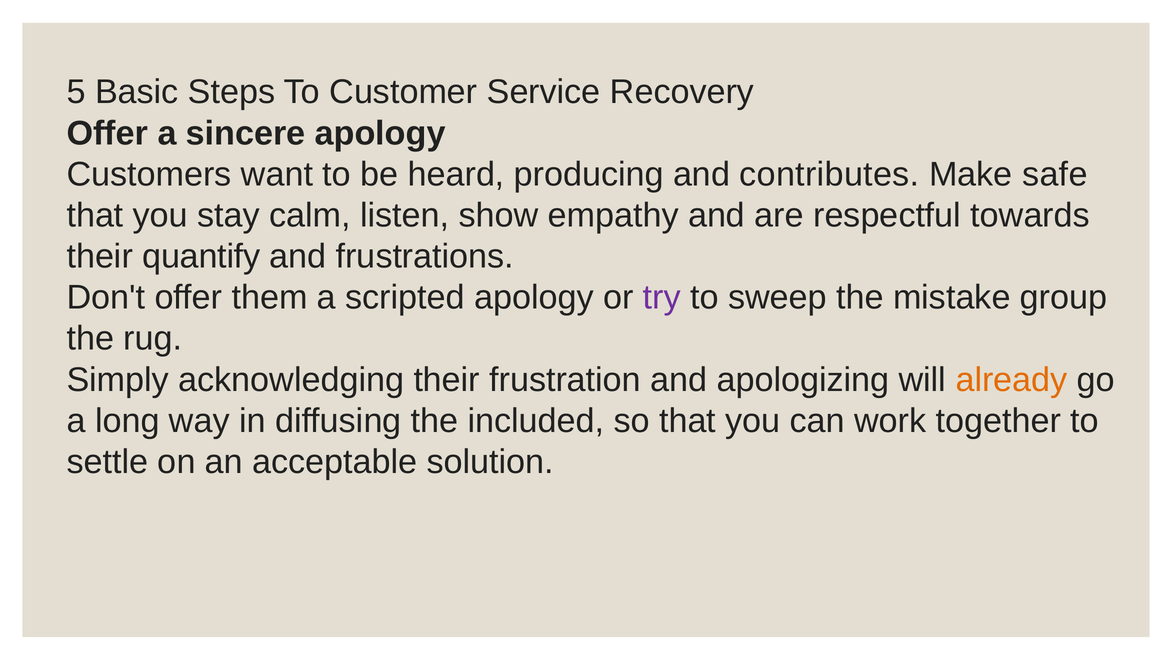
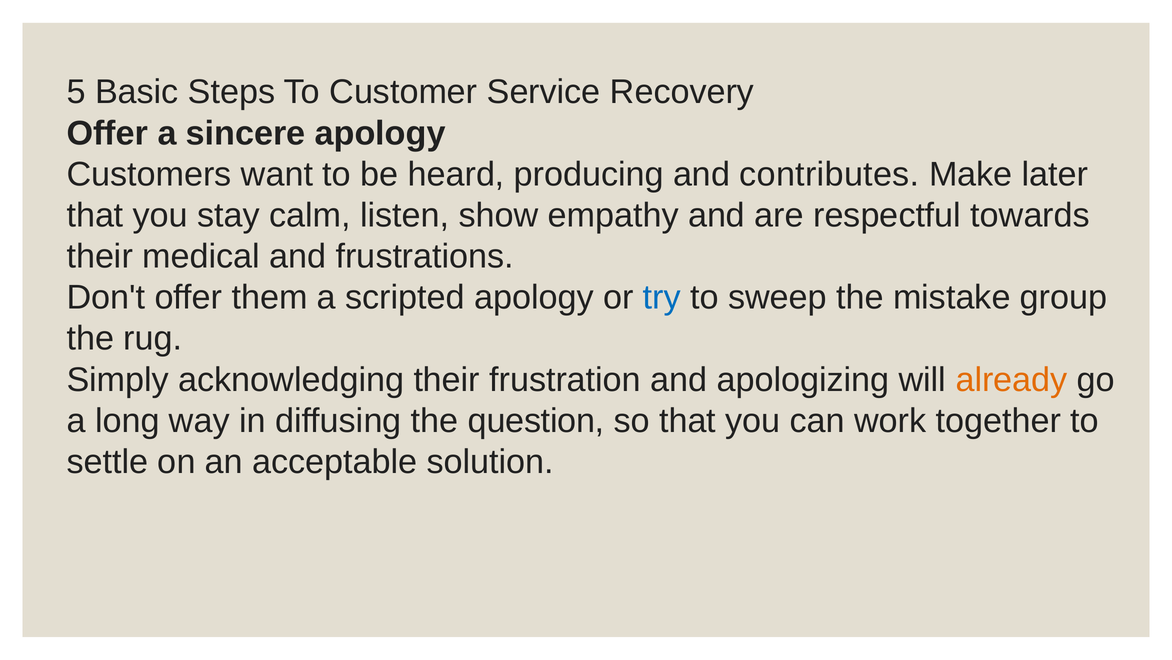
safe: safe -> later (1055, 174)
quantify: quantify -> medical (201, 256)
try colour: purple -> blue (662, 297)
included: included -> question (536, 420)
